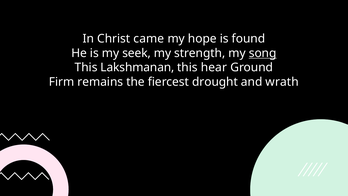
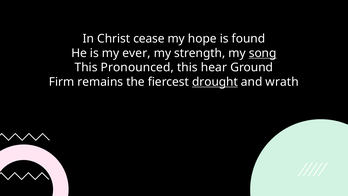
came: came -> cease (149, 39)
seek: seek -> ever (136, 53)
Lakshmanan: Lakshmanan -> Pronounced (137, 67)
drought underline: none -> present (215, 82)
